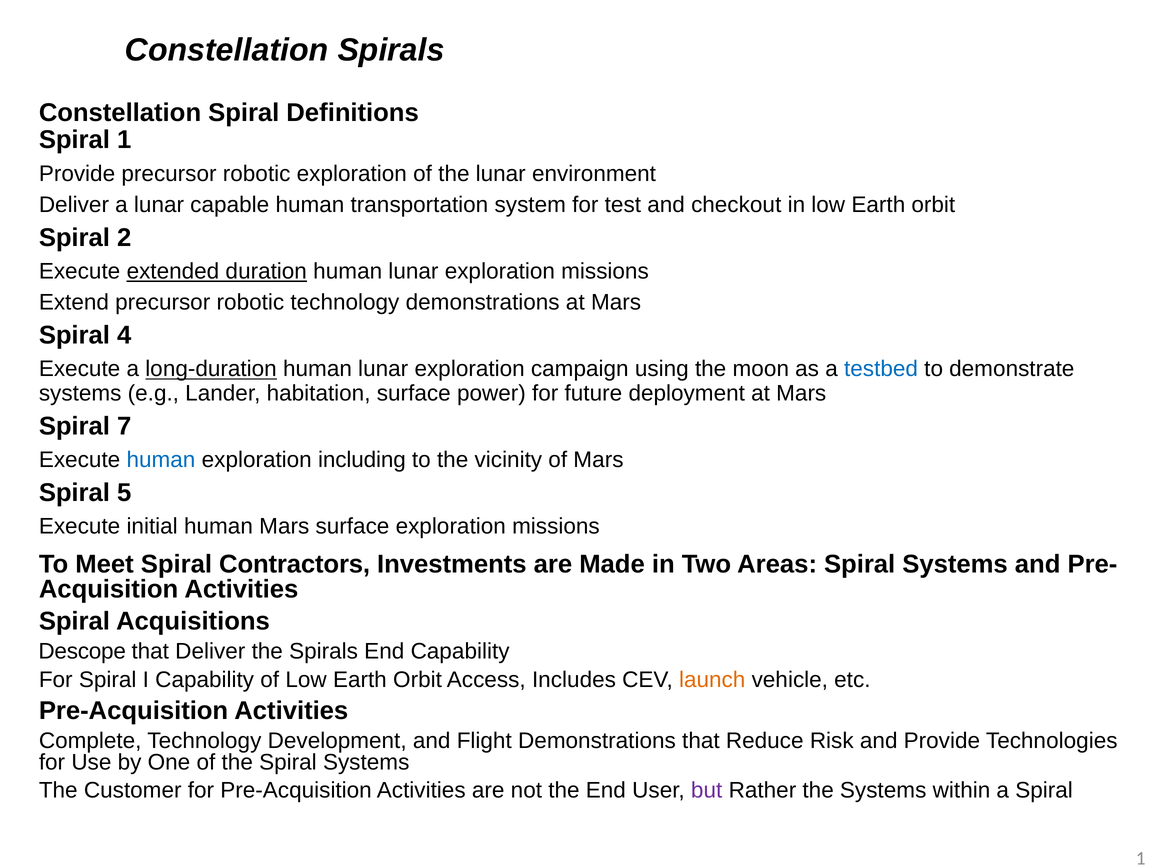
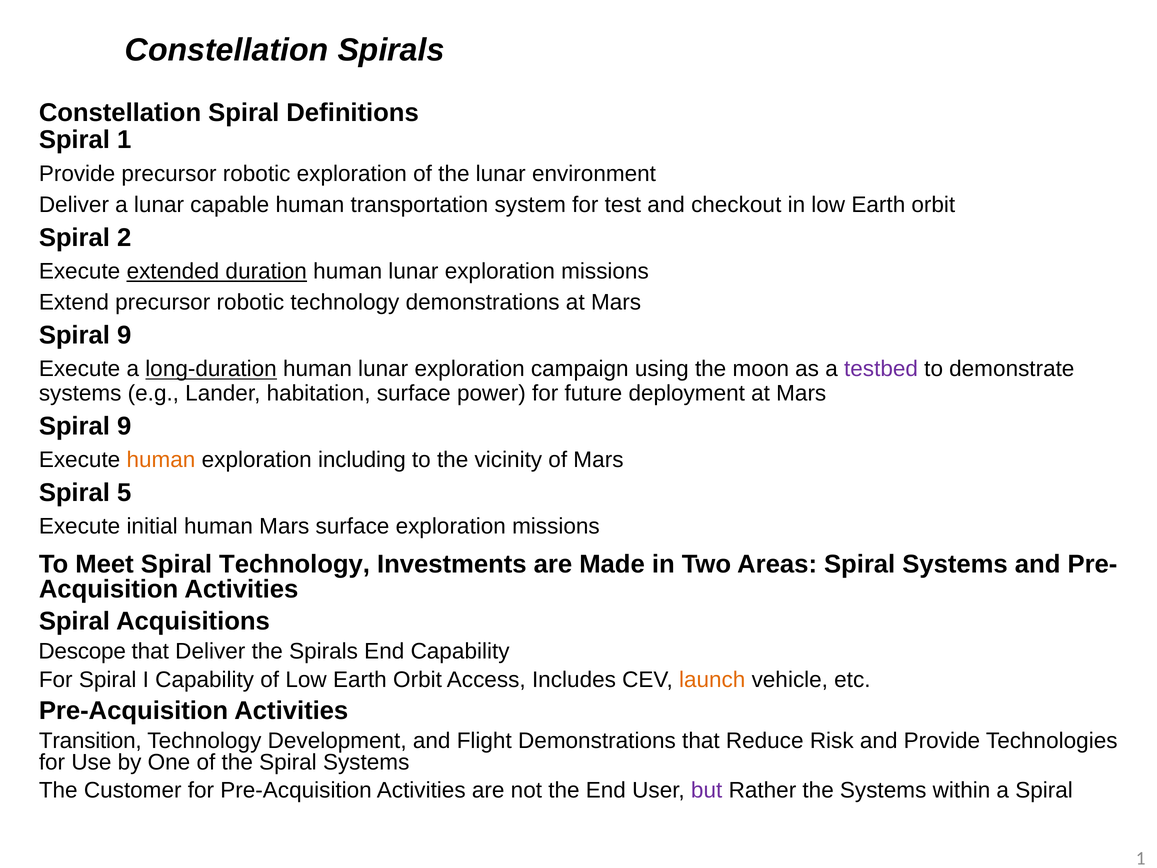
4: 4 -> 9 (124, 335)
testbed colour: blue -> purple (881, 369)
7: 7 -> 9 (124, 426)
human colour: blue -> orange (161, 460)
Spiral Contractors: Contractors -> Technology (295, 564)
Complete: Complete -> Transition (90, 740)
